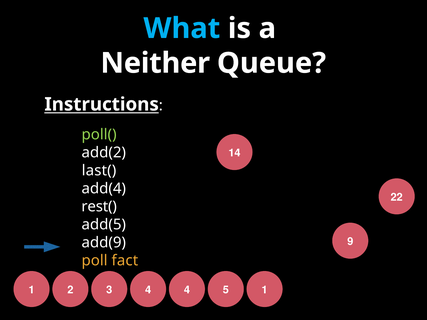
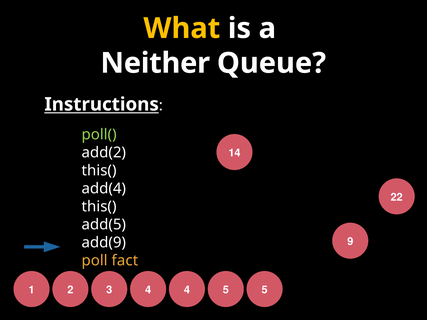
What colour: light blue -> yellow (182, 28)
last(: last( -> this( (99, 171)
rest(: rest( -> this( (99, 207)
4 1: 1 -> 5 (265, 290)
